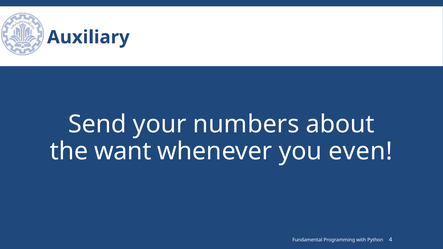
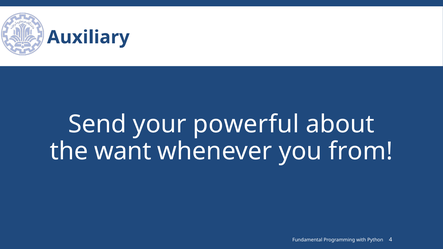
numbers: numbers -> powerful (246, 124)
even: even -> from (361, 151)
